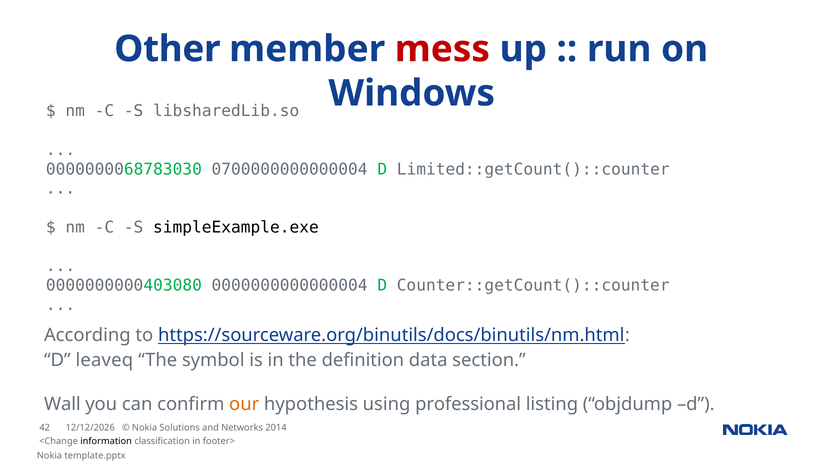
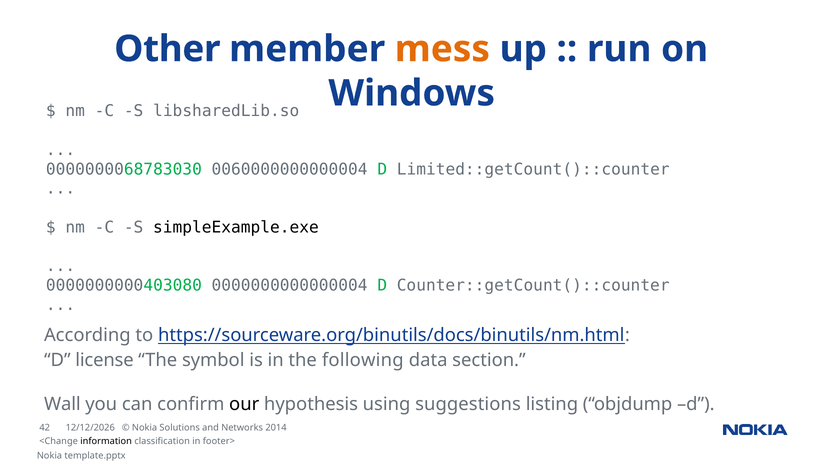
mess colour: red -> orange (442, 49)
0700000000000004: 0700000000000004 -> 0060000000000004 (290, 169)
leaveq: leaveq -> license (105, 360)
definition: definition -> following (363, 360)
our colour: orange -> black (244, 405)
professional: professional -> suggestions (468, 405)
